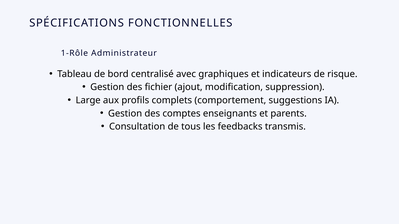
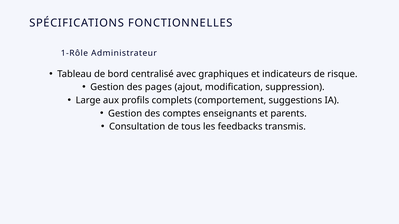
fichier: fichier -> pages (158, 87)
